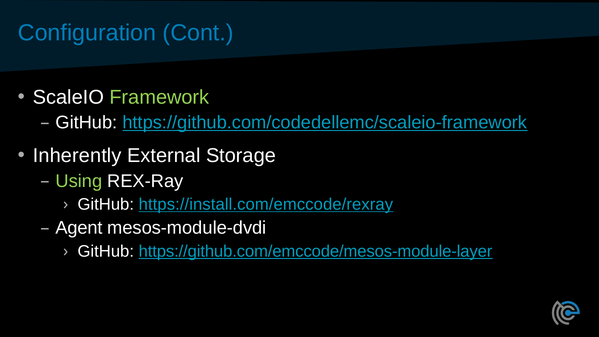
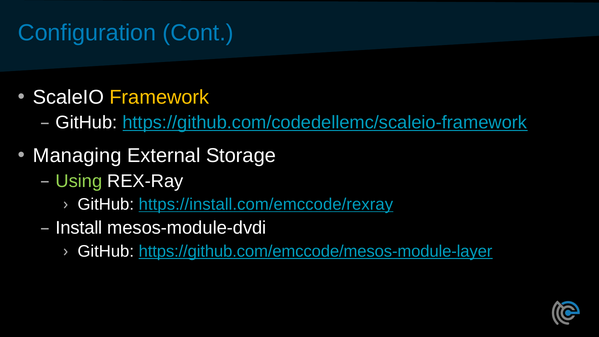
Framework colour: light green -> yellow (159, 97)
Inherently: Inherently -> Managing (77, 156)
Agent: Agent -> Install (79, 228)
